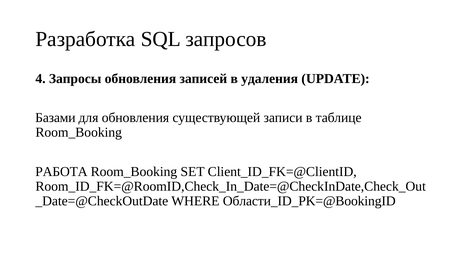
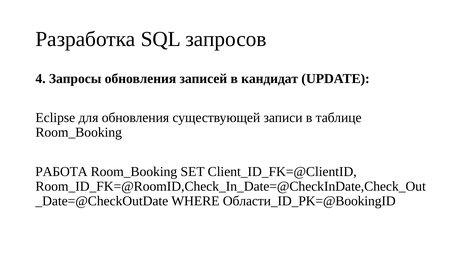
удаления: удаления -> кандидат (270, 79)
Базами: Базами -> Eclipse (55, 118)
